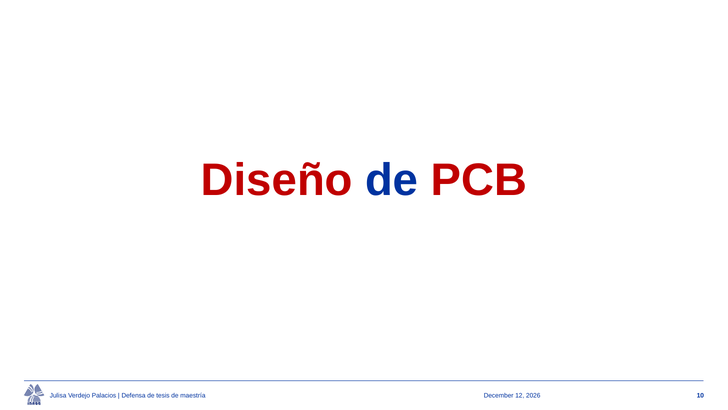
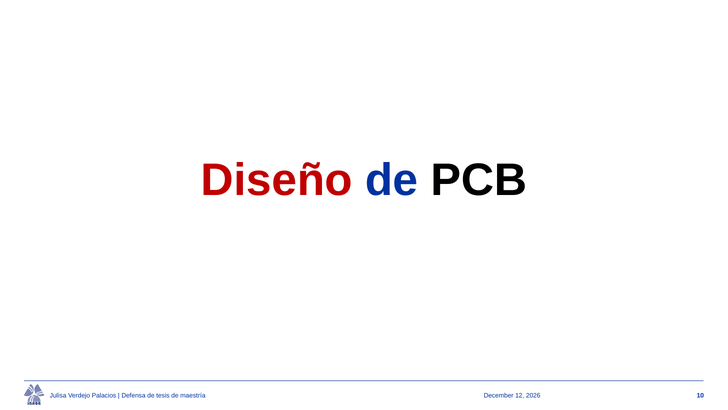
PCB colour: red -> black (479, 180)
